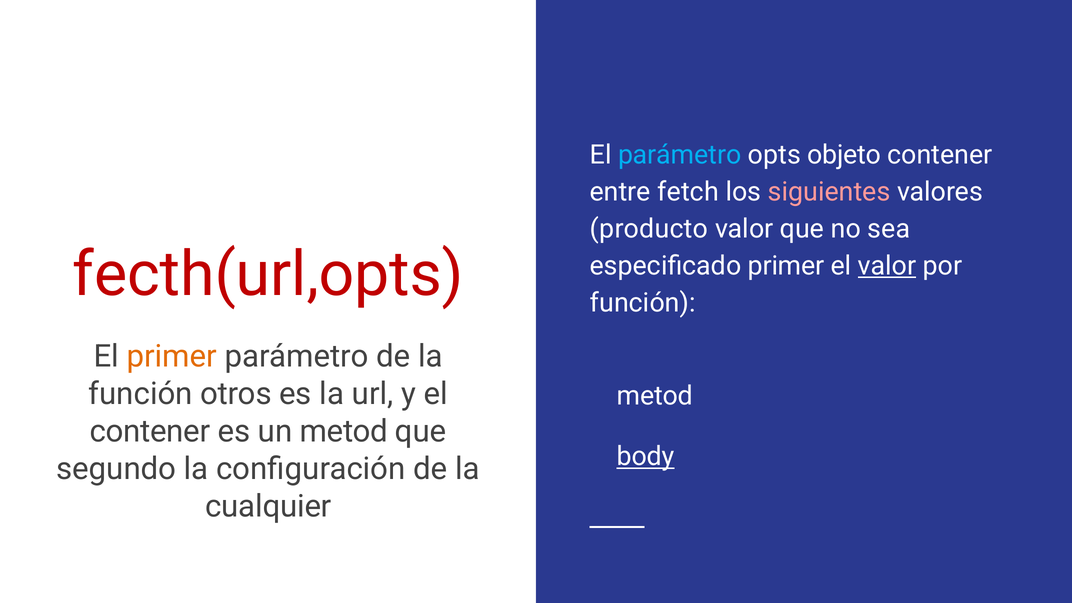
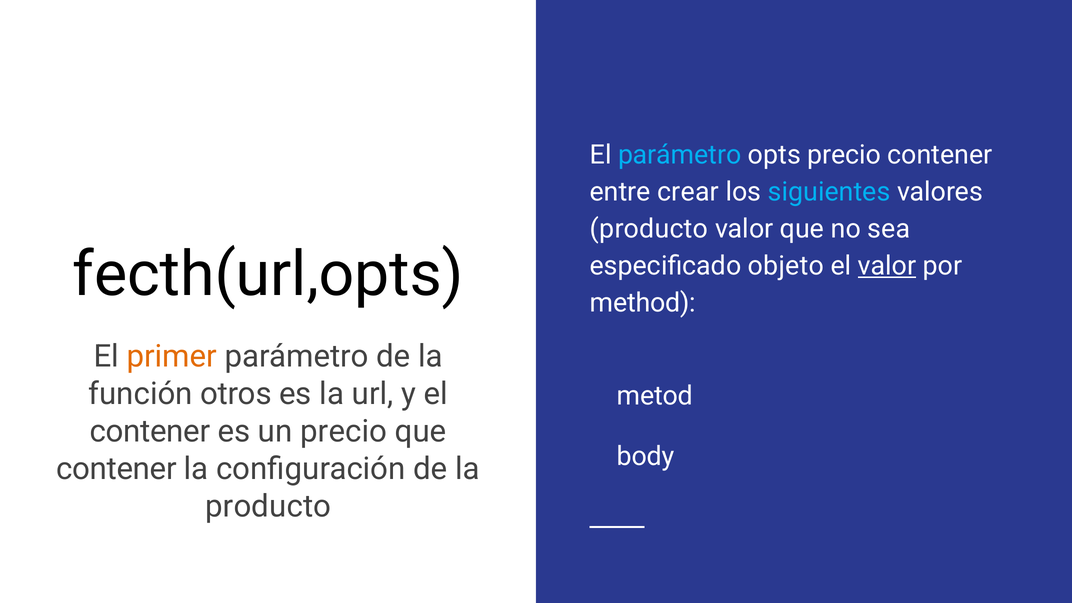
opts objeto: objeto -> precio (844, 155)
fetch: fetch -> crear (688, 192)
siguientes colour: pink -> light blue (829, 192)
fecth(url,opts colour: red -> black (268, 274)
especificado primer: primer -> objeto (786, 266)
función: función -> method (643, 303)
un metod: metod -> precio (344, 431)
body underline: present -> none (646, 457)
segundo: segundo -> contener (116, 469)
cualquier: cualquier -> producto (268, 506)
